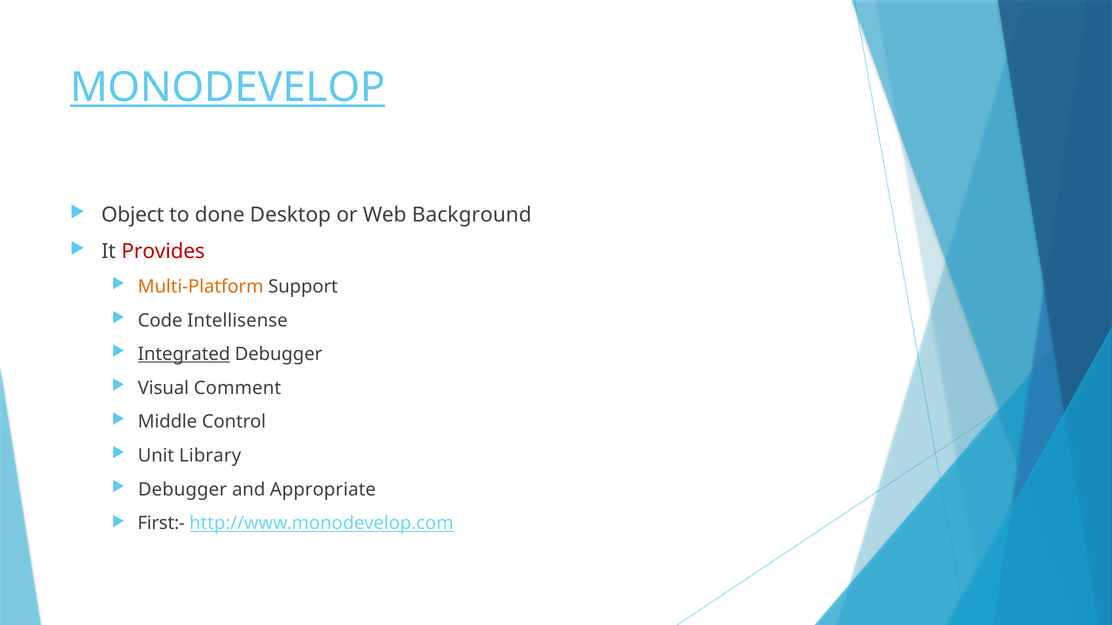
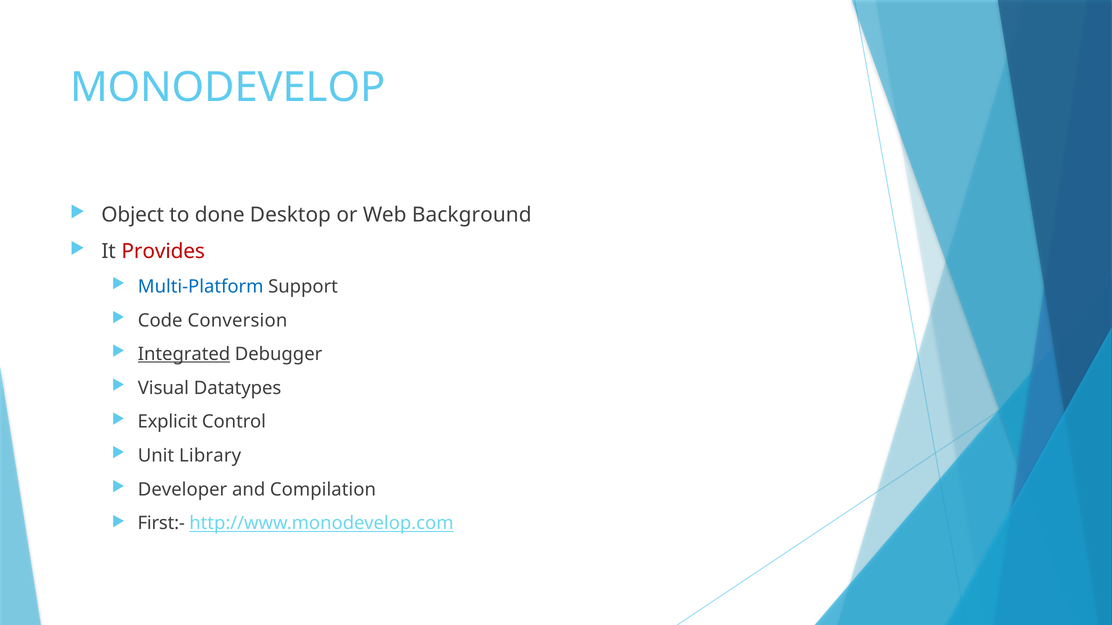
MONODEVELOP underline: present -> none (228, 88)
Multi-Platform colour: orange -> blue (201, 287)
Intellisense: Intellisense -> Conversion (237, 321)
Comment: Comment -> Datatypes (238, 388)
Middle: Middle -> Explicit (168, 422)
Debugger: Debugger -> Developer (183, 490)
Appropriate: Appropriate -> Compilation (323, 490)
